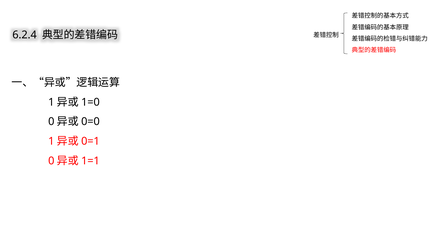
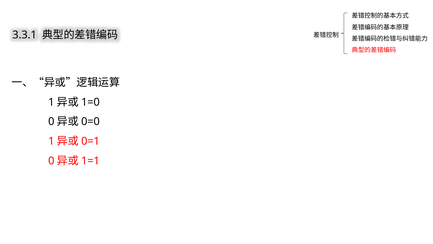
6.2.4: 6.2.4 -> 3.3.1 (25, 35)
